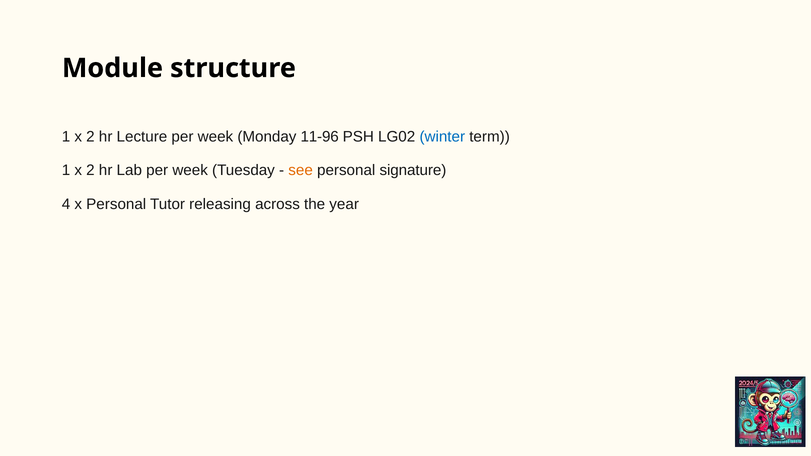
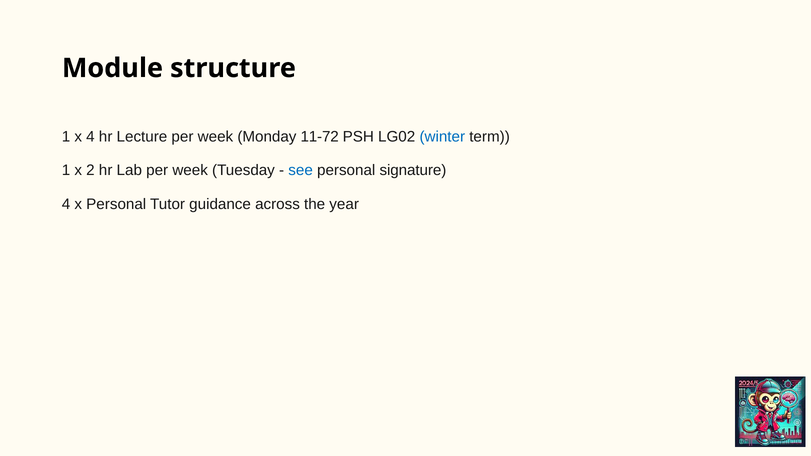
2: 2 -> 4 (90, 137)
11-96: 11-96 -> 11-72 (320, 137)
see colour: orange -> blue (301, 170)
releasing: releasing -> guidance (220, 204)
